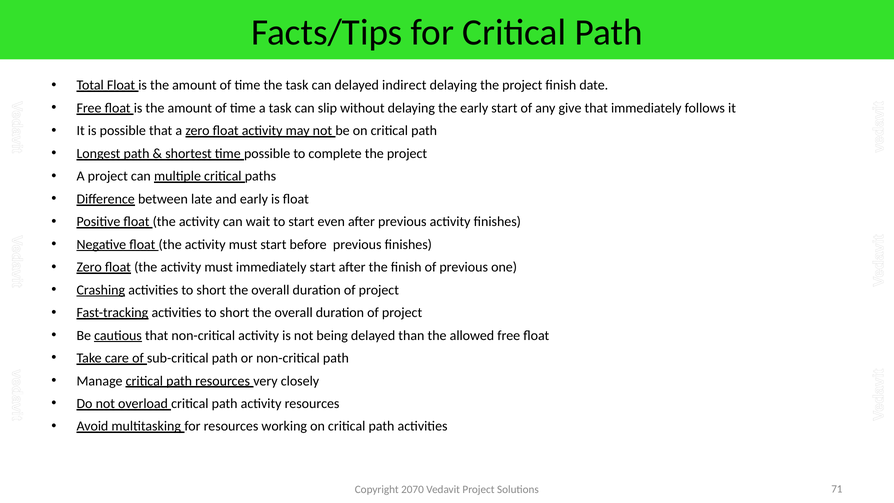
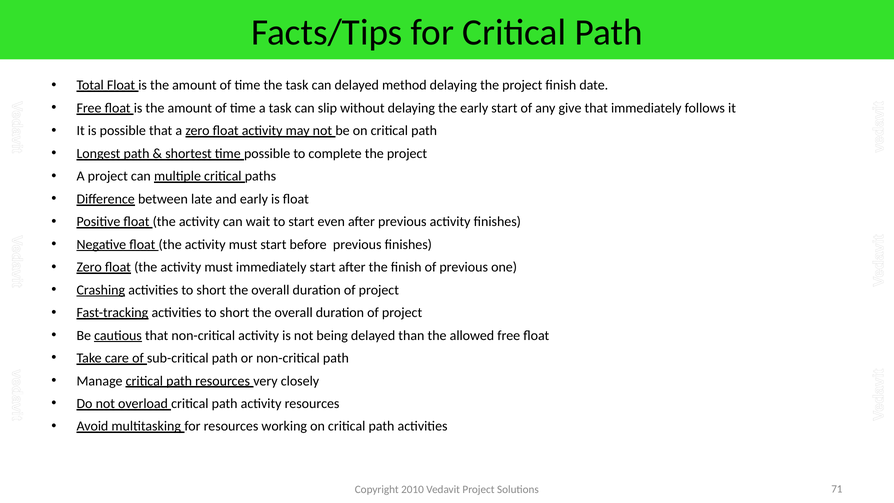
indirect: indirect -> method (404, 85)
2070: 2070 -> 2010 (412, 489)
